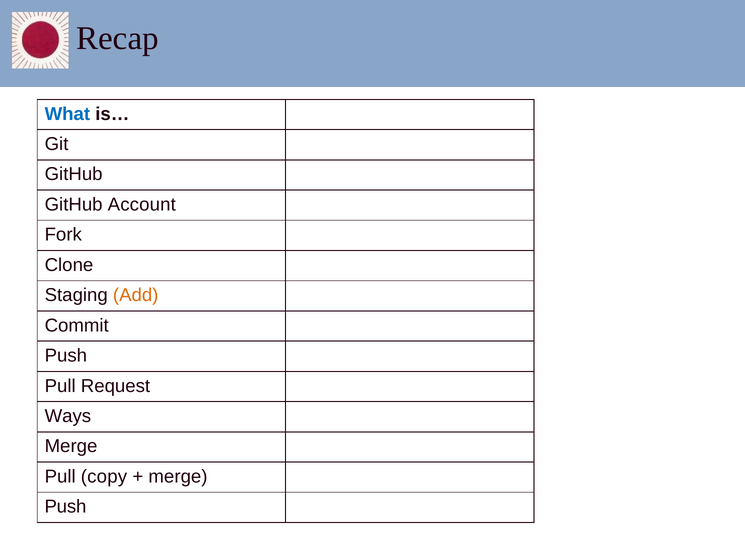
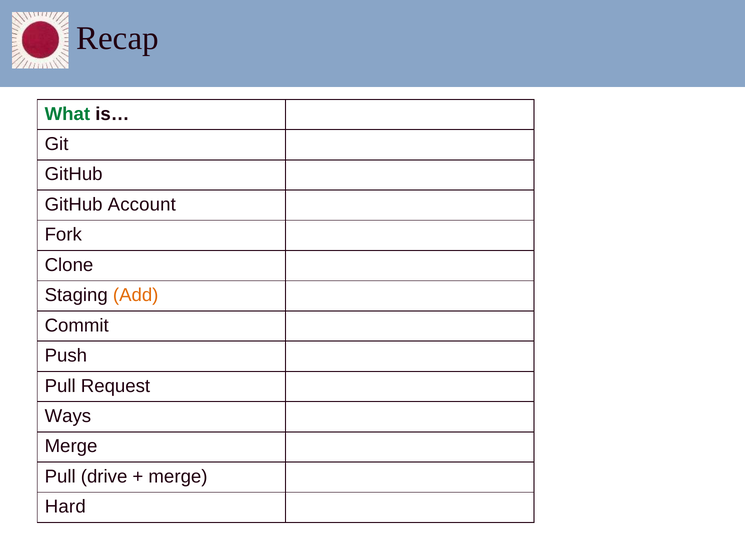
What colour: blue -> green (67, 114)
copy: copy -> drive (104, 476)
Push: Push -> Hard (65, 507)
